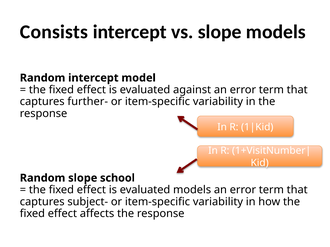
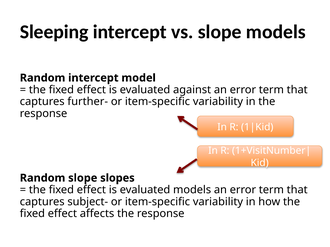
Consists: Consists -> Sleeping (54, 32)
school: school -> slopes (117, 178)
